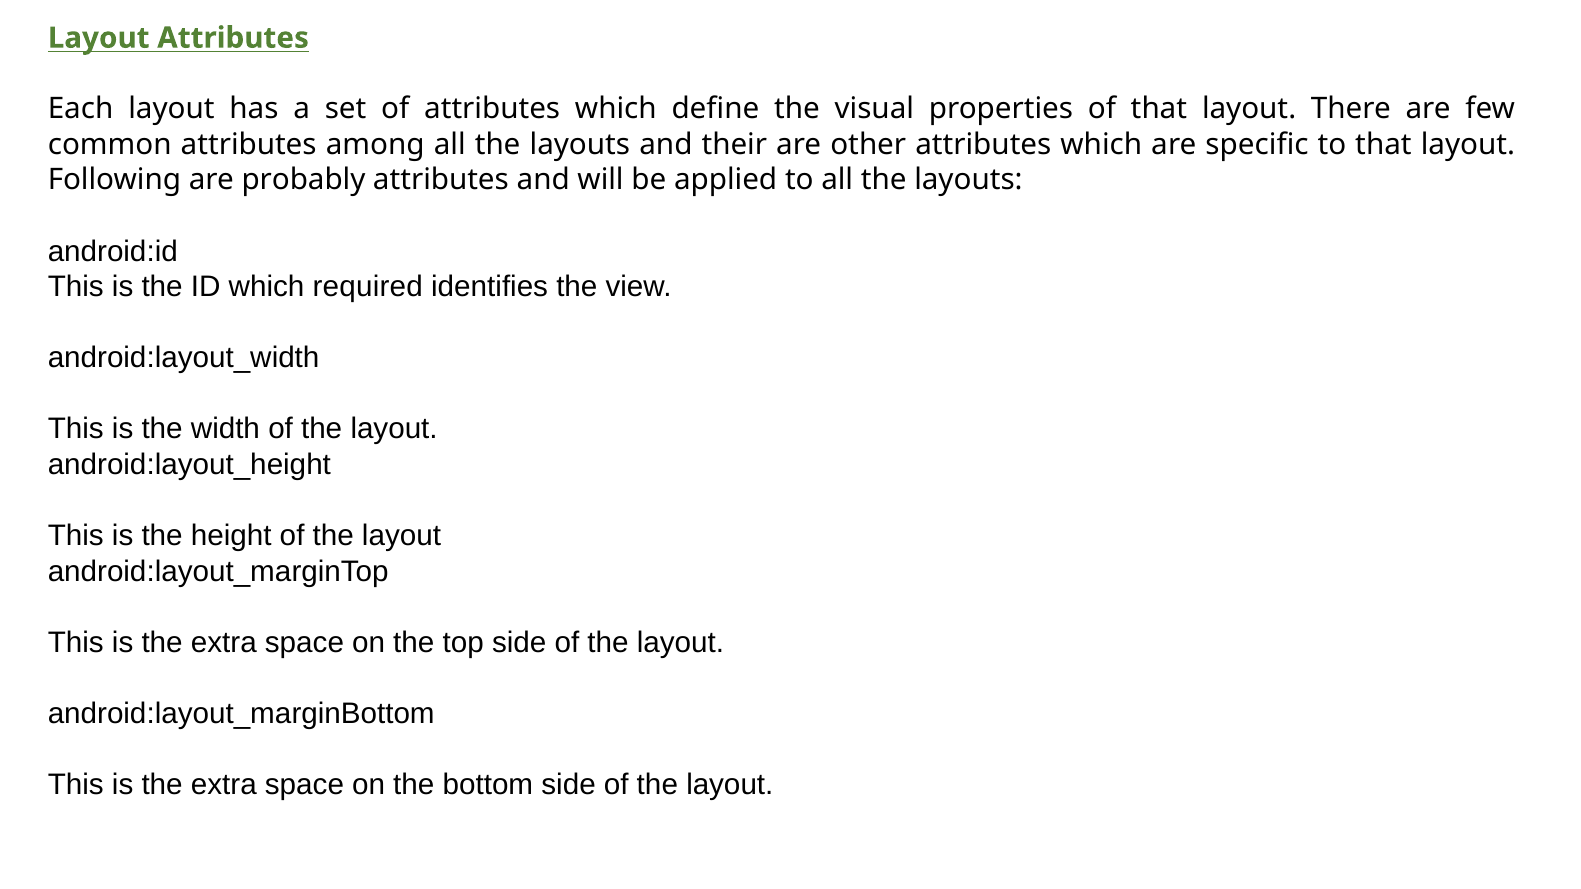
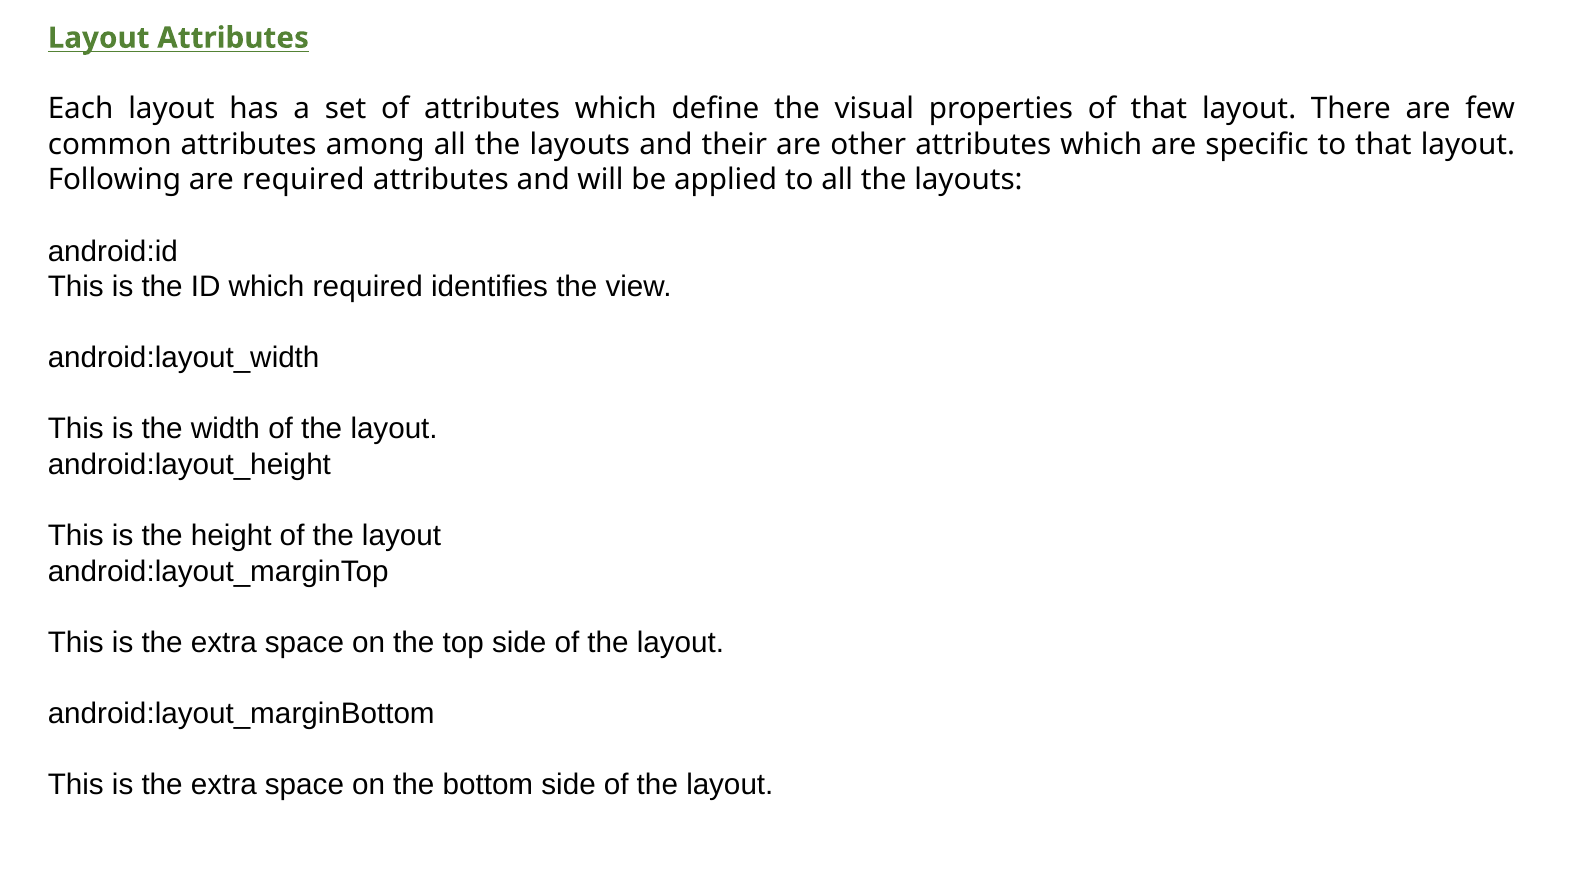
are probably: probably -> required (303, 180)
